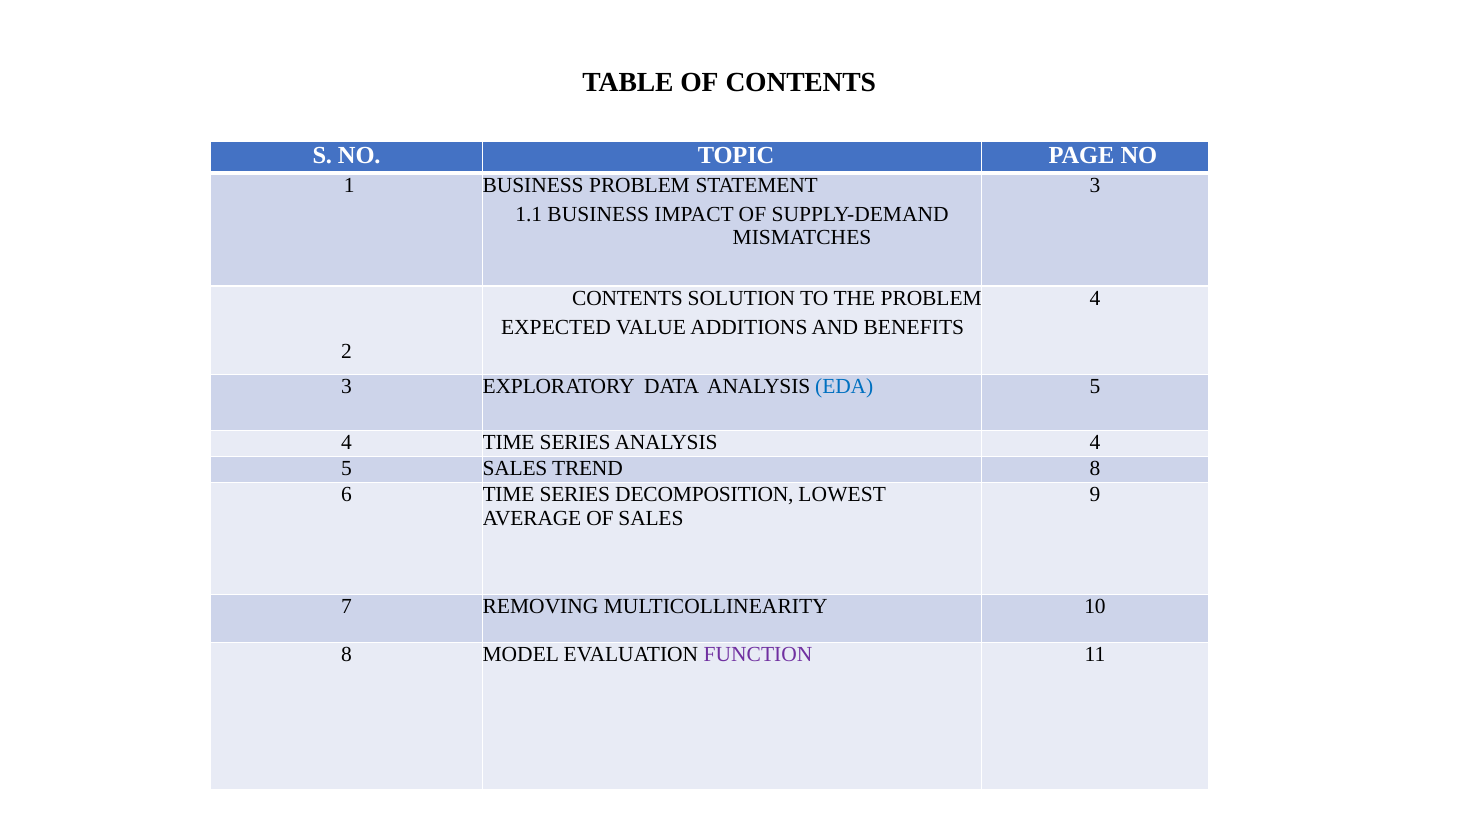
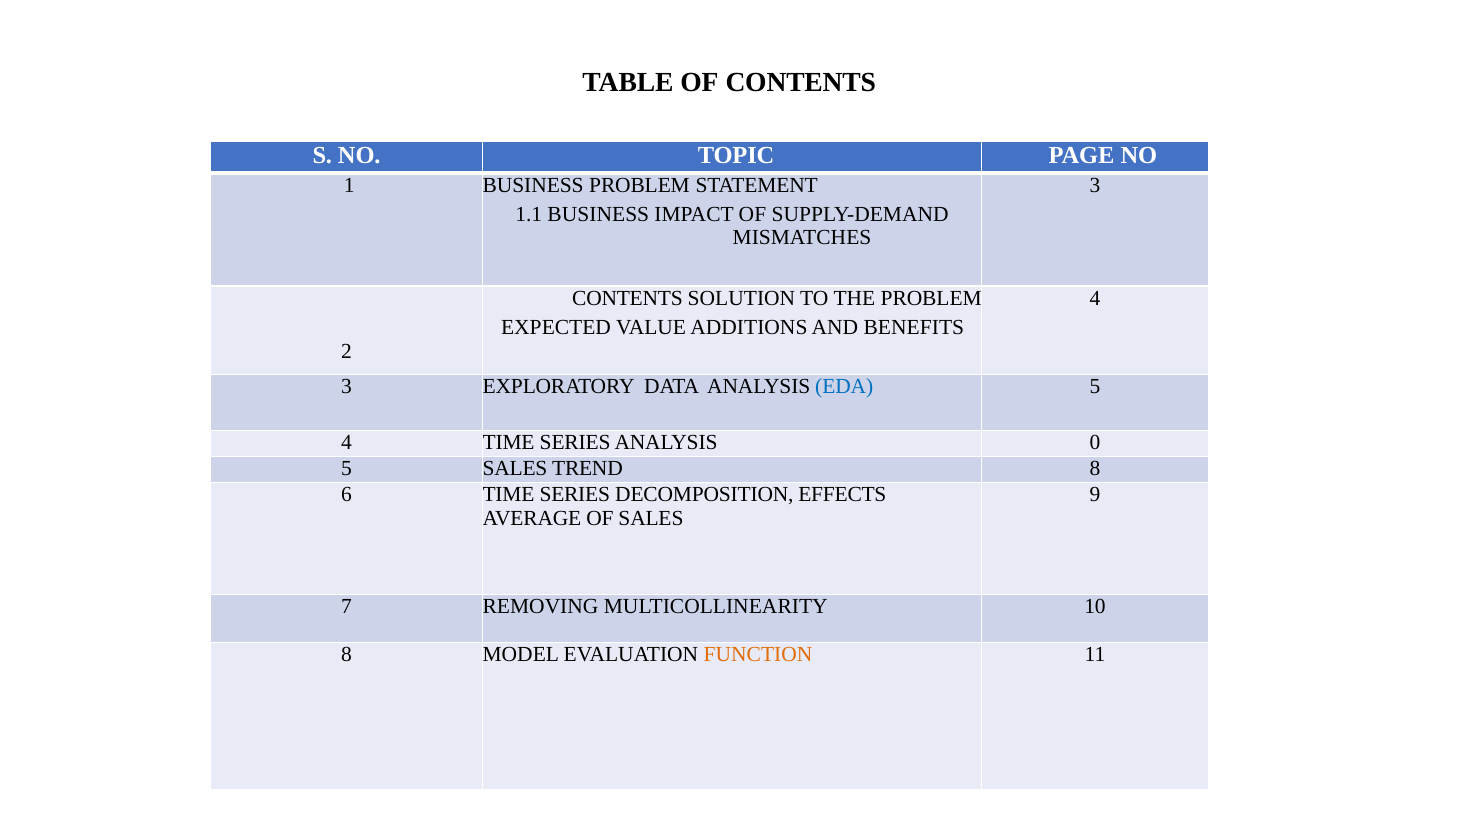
ANALYSIS 4: 4 -> 0 (1095, 443)
LOWEST: LOWEST -> EFFECTS (842, 494)
FUNCTION colour: purple -> orange (758, 655)
